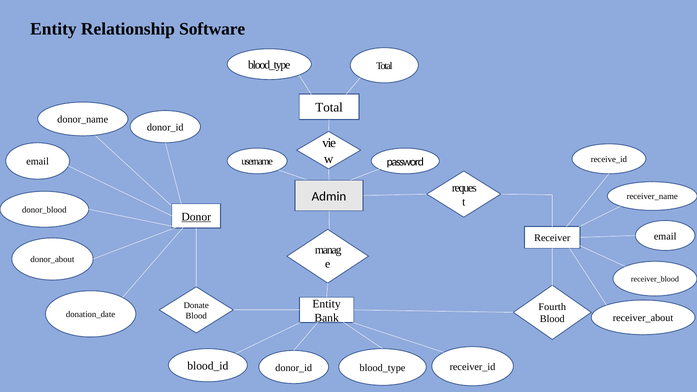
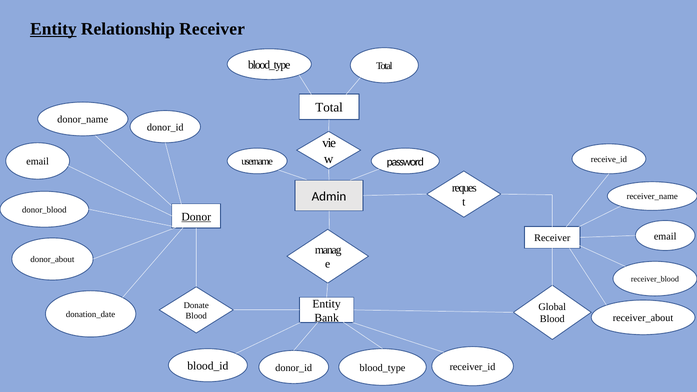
Entity underline: none -> present (53, 29)
Relationship Software: Software -> Receiver (212, 29)
Fourth: Fourth -> Global (552, 307)
